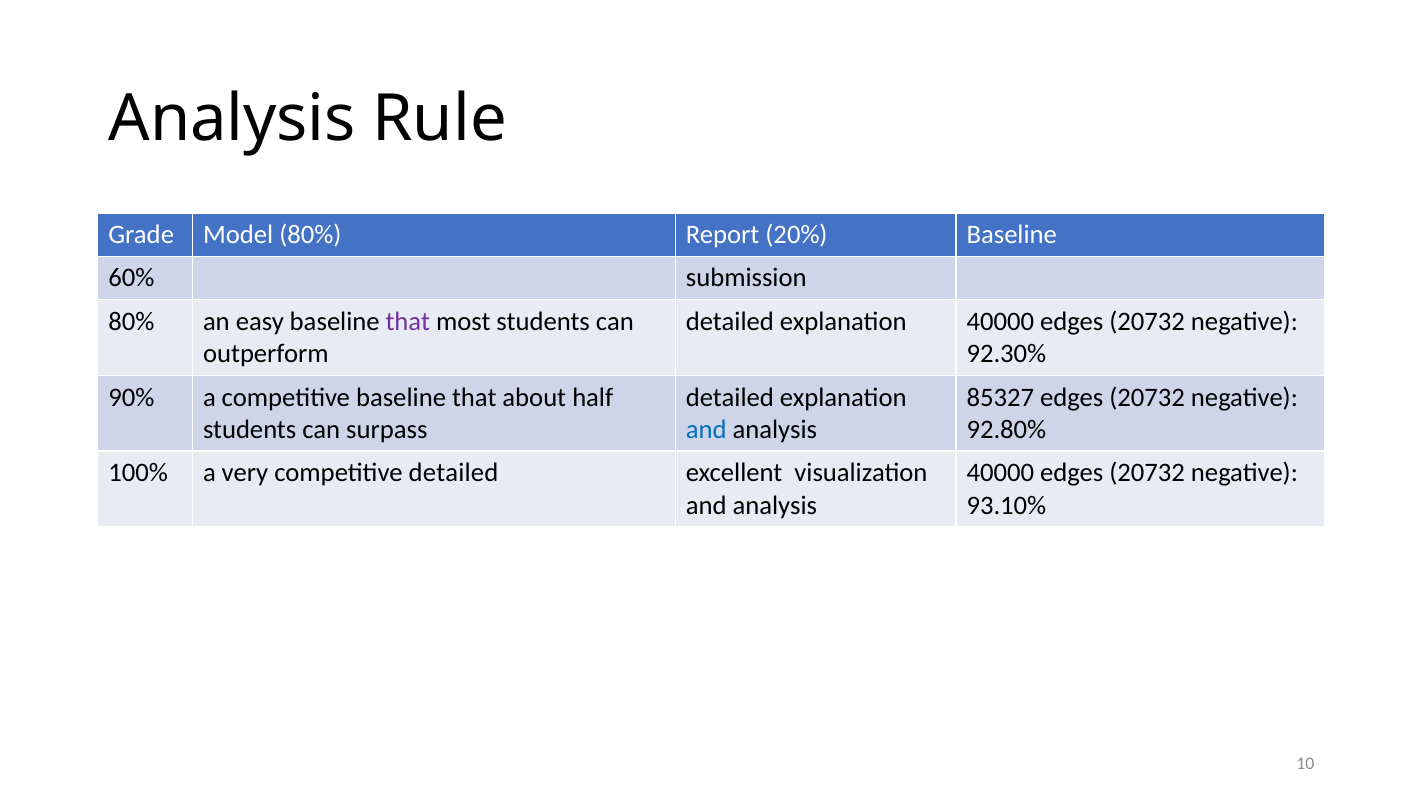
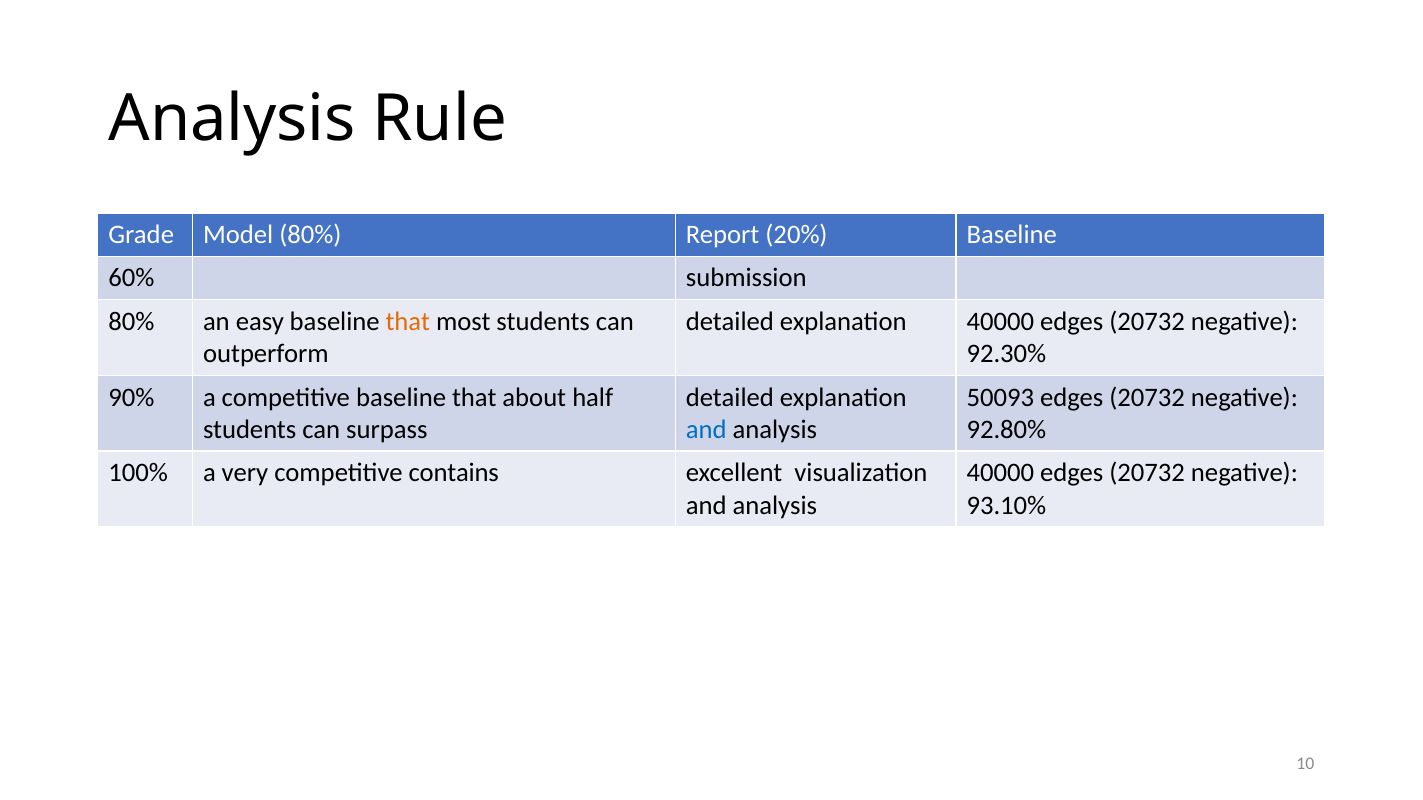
that colour: purple -> orange (408, 322)
85327: 85327 -> 50093 (1000, 397)
competitive detailed: detailed -> contains (454, 473)
